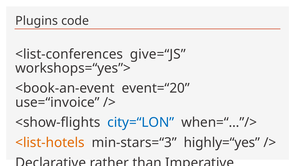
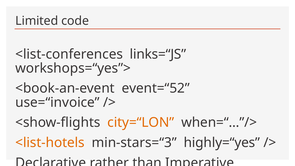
Plugins: Plugins -> Limited (37, 21)
give=“JS: give=“JS -> links=“JS (158, 54)
event=“20: event=“20 -> event=“52 (156, 88)
city=“LON colour: blue -> orange (141, 122)
